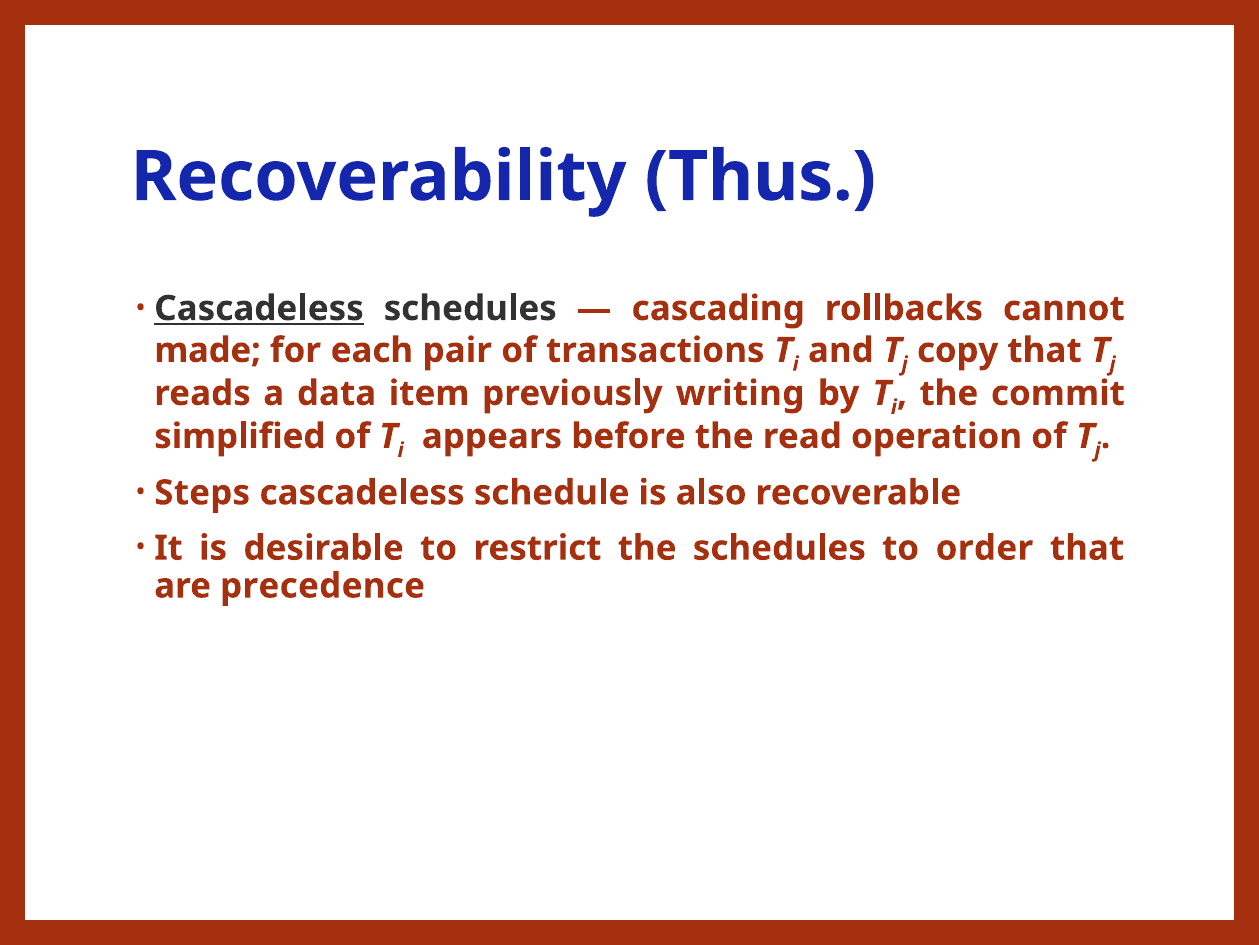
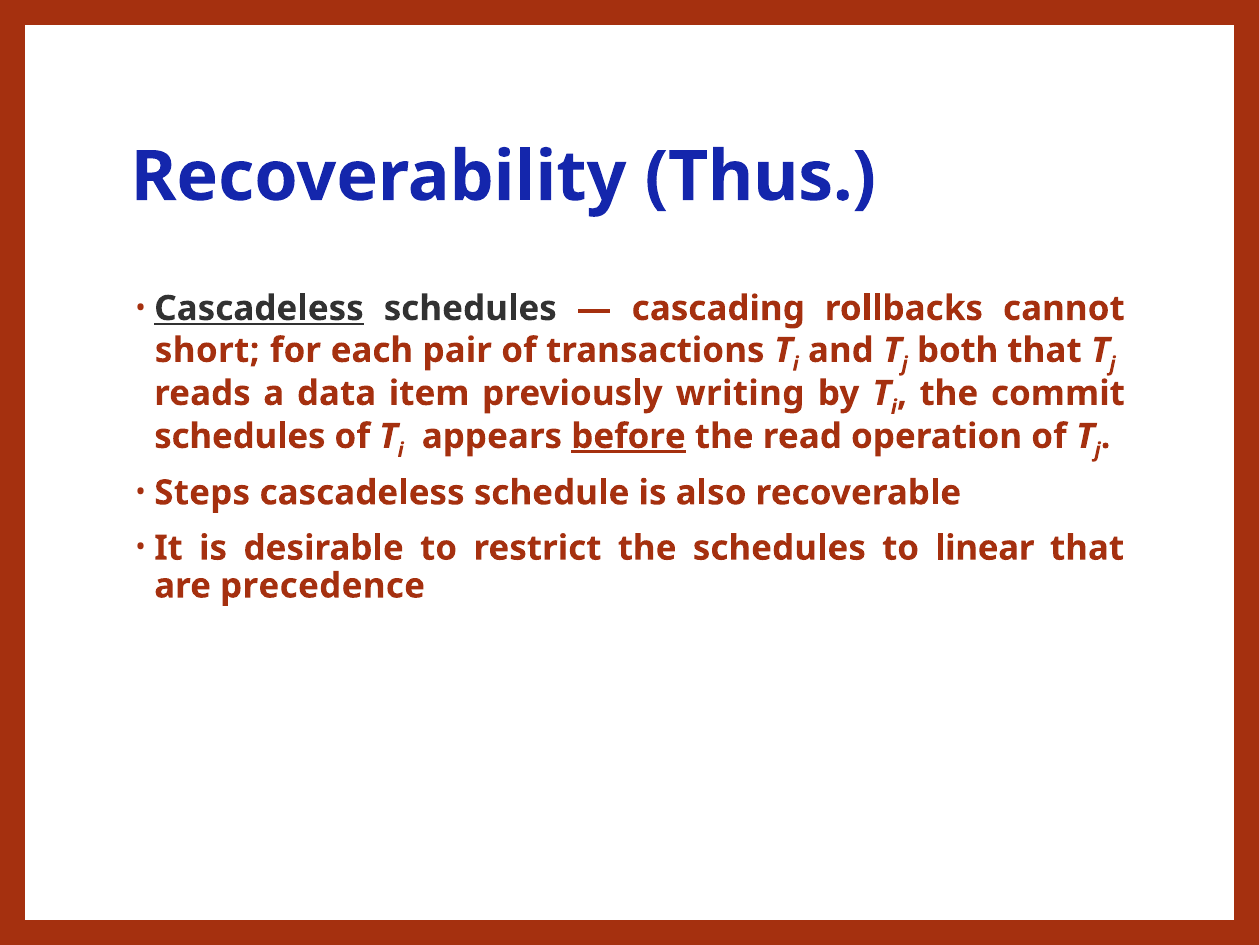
made: made -> short (207, 350)
copy: copy -> both (958, 350)
simplified: simplified -> schedules (240, 436)
before underline: none -> present (629, 436)
order: order -> linear (985, 548)
